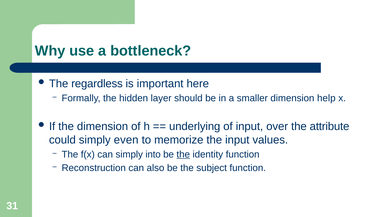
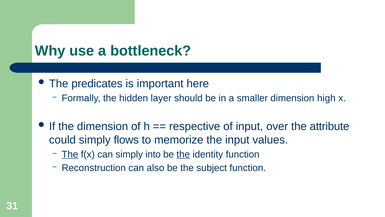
regardless: regardless -> predicates (97, 84)
help: help -> high (326, 98)
underlying: underlying -> respective (195, 126)
even: even -> flows (126, 140)
The underline: none -> present (70, 154)
